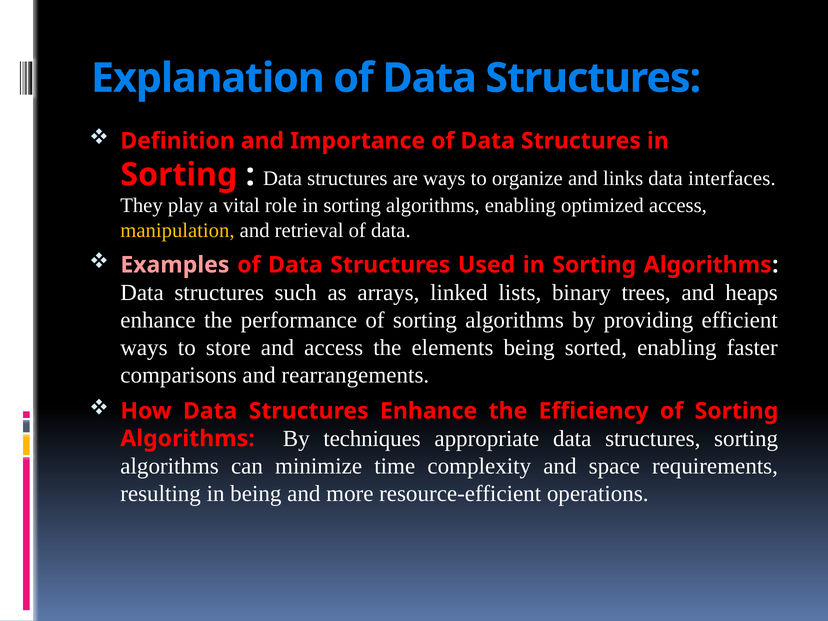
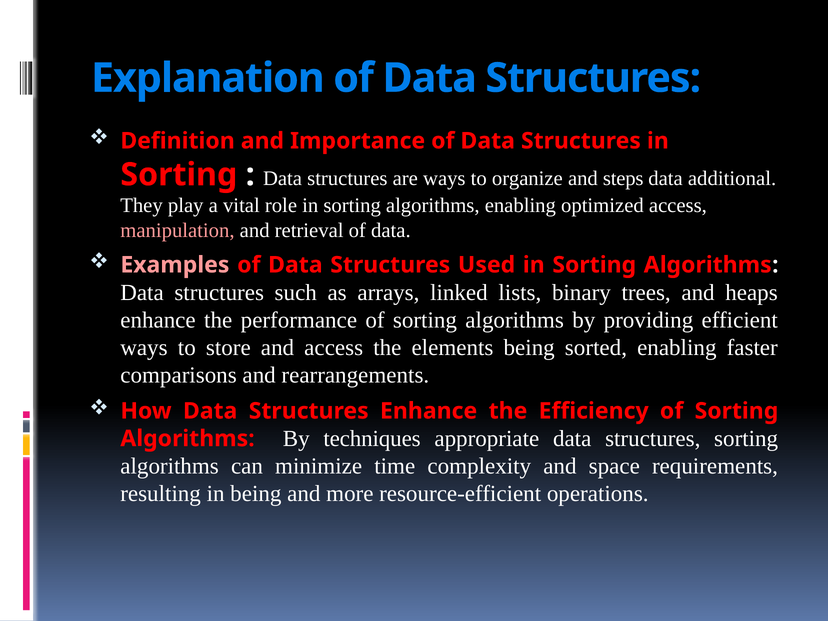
links: links -> steps (623, 178)
interfaces: interfaces -> additional (732, 178)
manipulation colour: yellow -> pink (177, 230)
